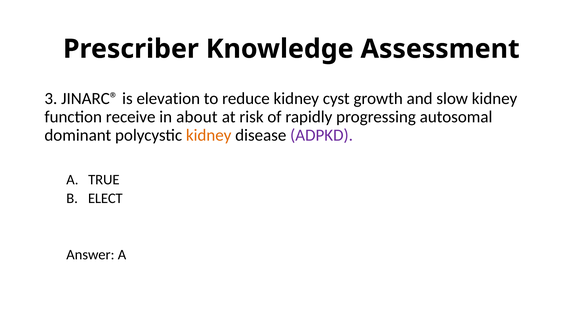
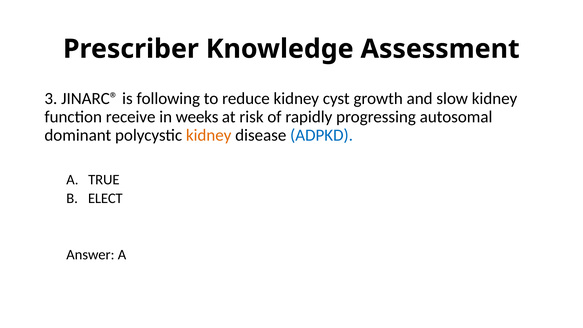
elevation: elevation -> following (168, 99)
about: about -> weeks (197, 117)
ADPKD colour: purple -> blue (322, 135)
